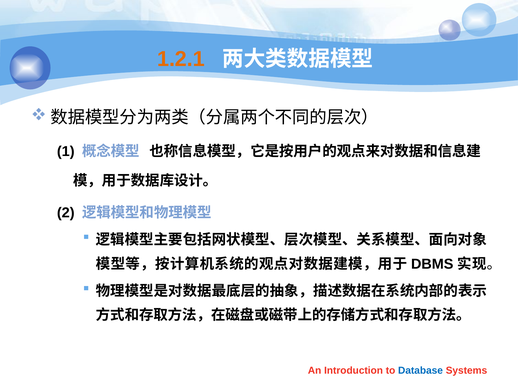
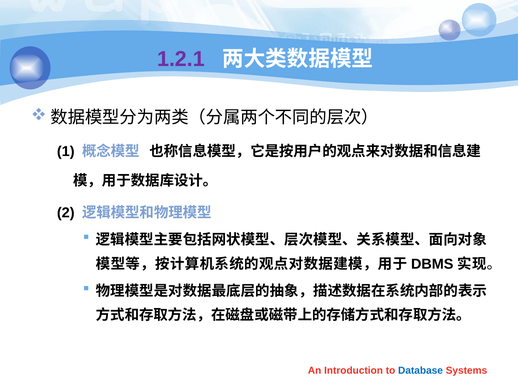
1.2.1 colour: orange -> purple (181, 59)
